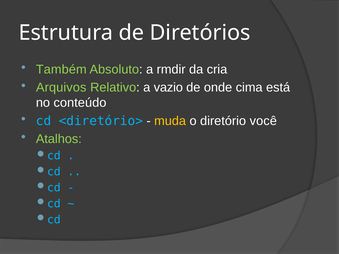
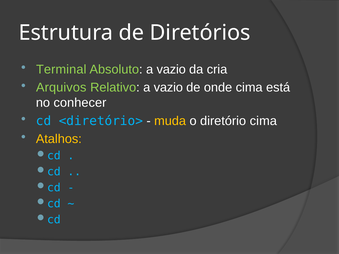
Também: Também -> Terminal (61, 70)
Absoluto a rmdir: rmdir -> vazio (171, 70)
conteúdo: conteúdo -> conhecer (80, 103)
diretório você: você -> cima (263, 121)
Atalhos colour: light green -> yellow (59, 139)
